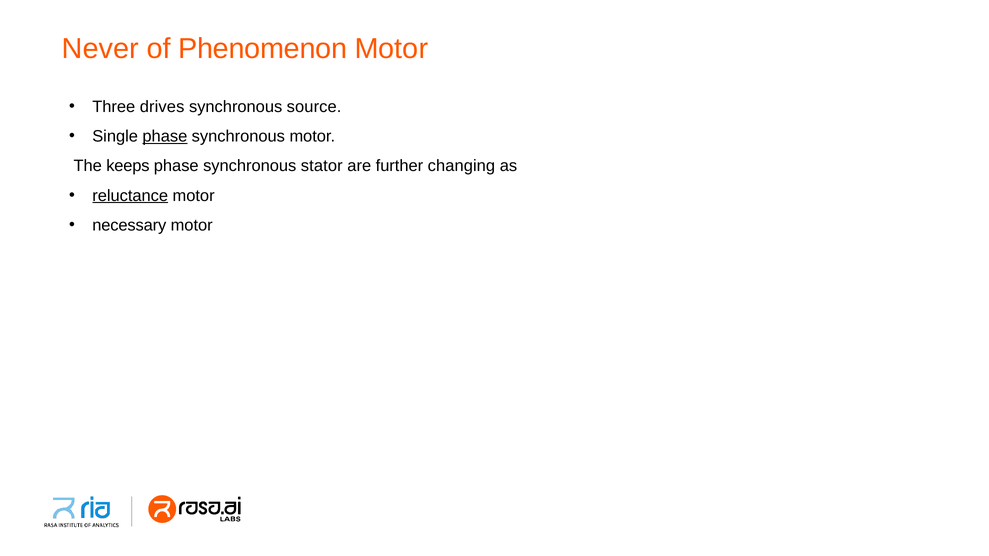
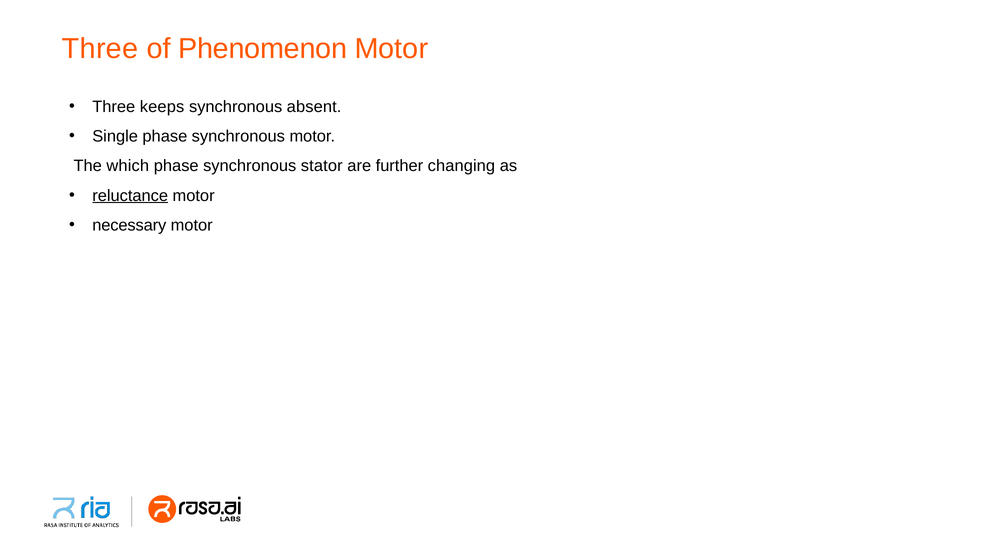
Never: Never -> Three (100, 49)
drives: drives -> keeps (162, 107)
source: source -> absent (314, 107)
phase underline: present -> none (165, 136)
keeps: keeps -> which (128, 166)
